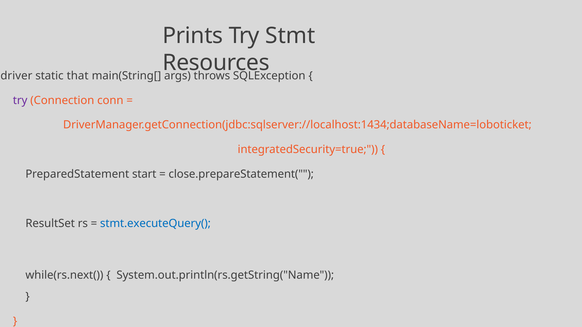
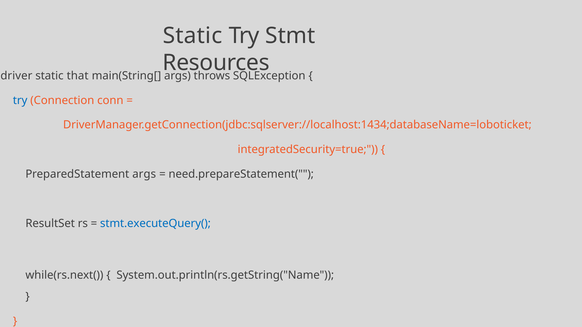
Prints: Prints -> Static (193, 36)
try colour: purple -> blue (20, 101)
PreparedStatement start: start -> args (144, 174)
close.prepareStatement(: close.prepareStatement( -> need.prepareStatement( (241, 174)
